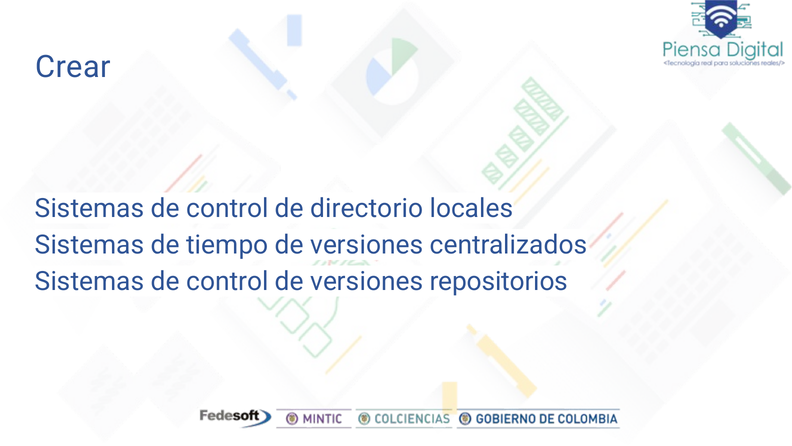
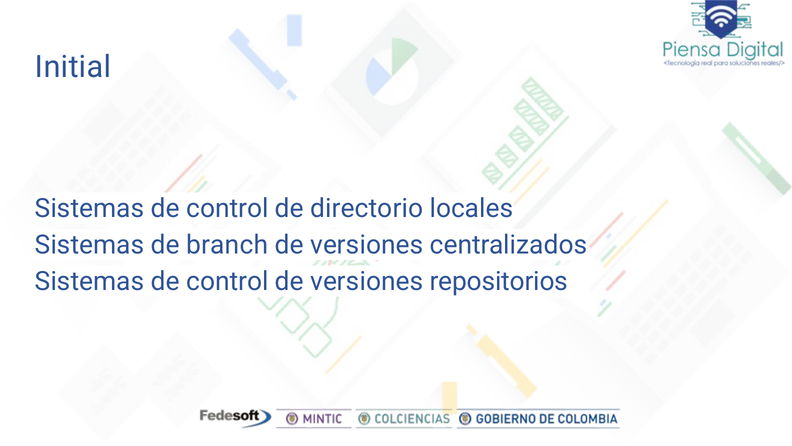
Crear: Crear -> Initial (73, 67)
tiempo: tiempo -> branch (227, 245)
